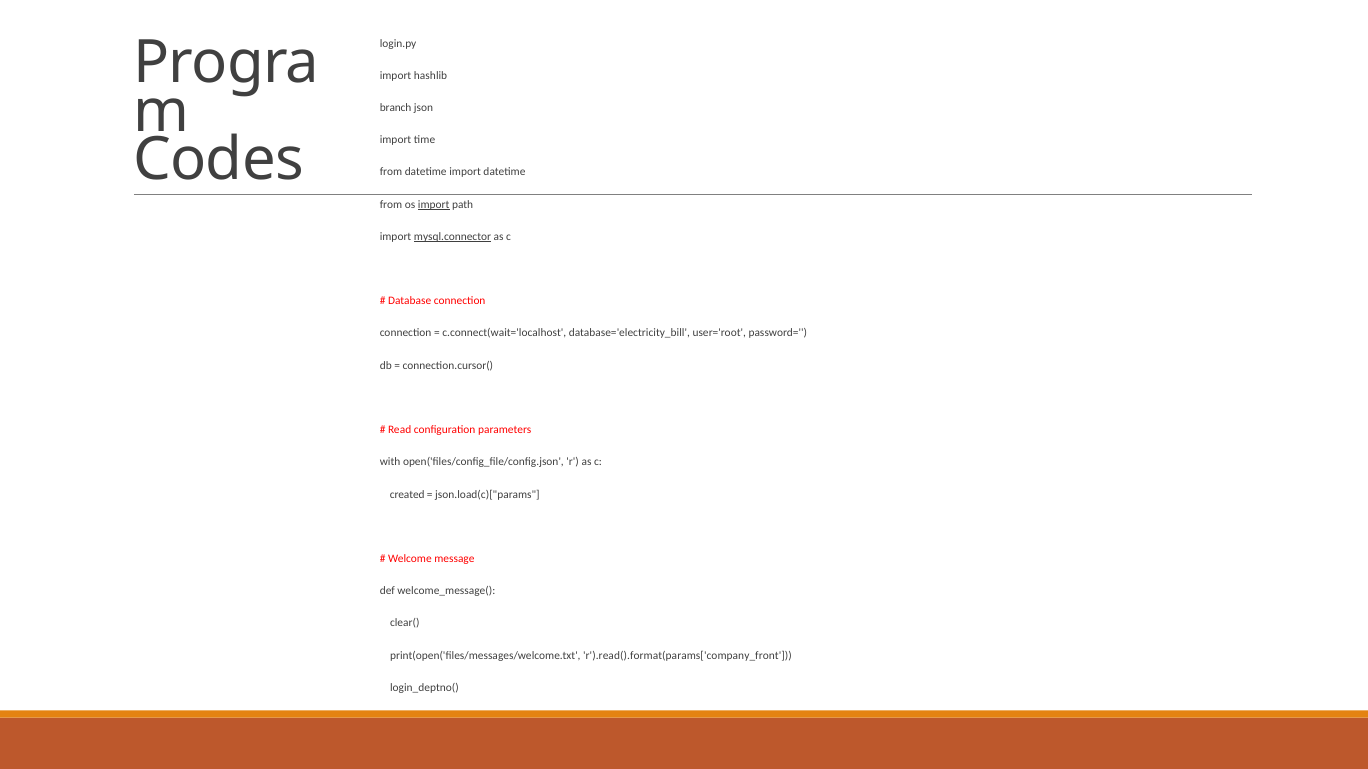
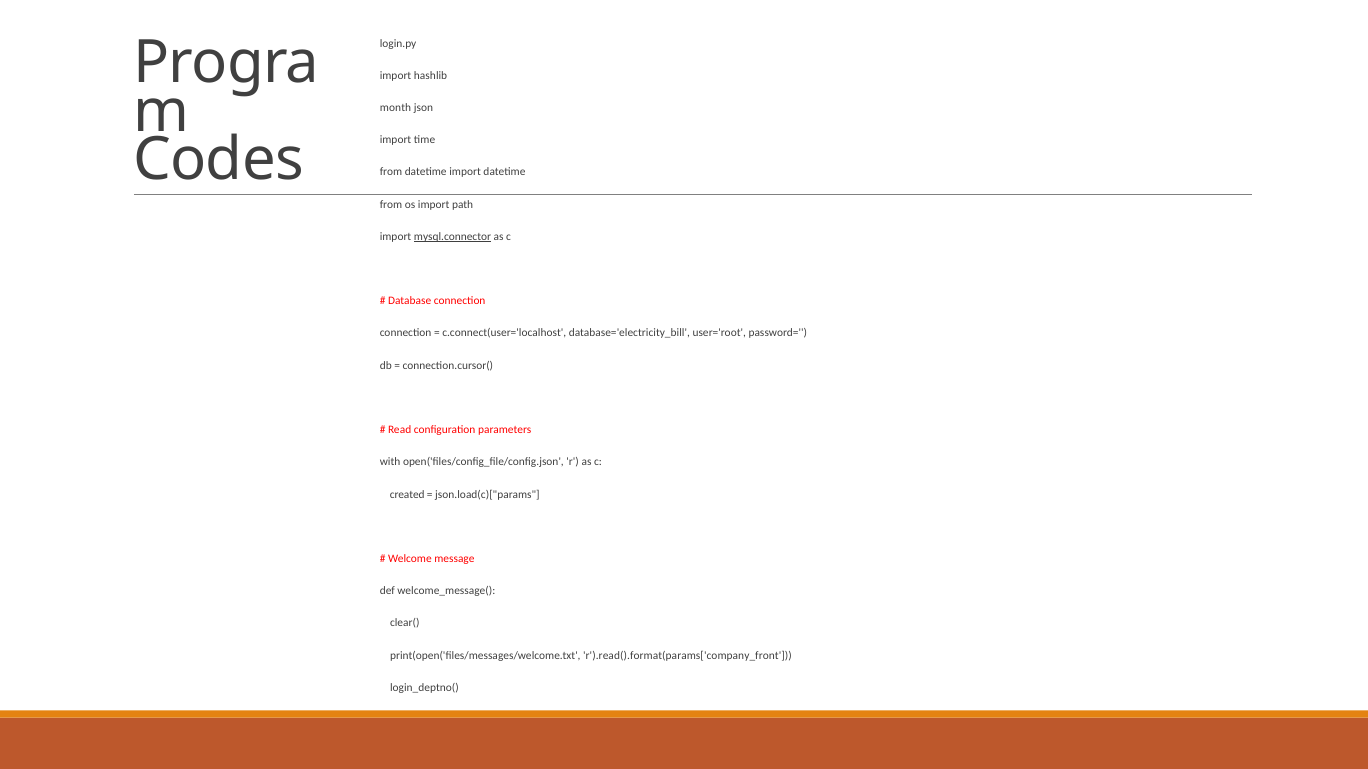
branch: branch -> month (396, 108)
import underline: present -> none (434, 205)
c.connect(wait='localhost: c.connect(wait='localhost -> c.connect(user='localhost (504, 333)
